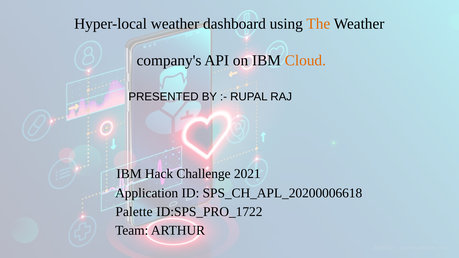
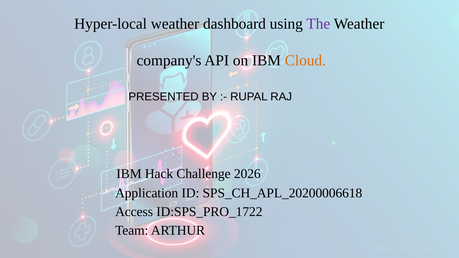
The colour: orange -> purple (318, 24)
2021: 2021 -> 2026 (247, 174)
Palette: Palette -> Access (134, 212)
